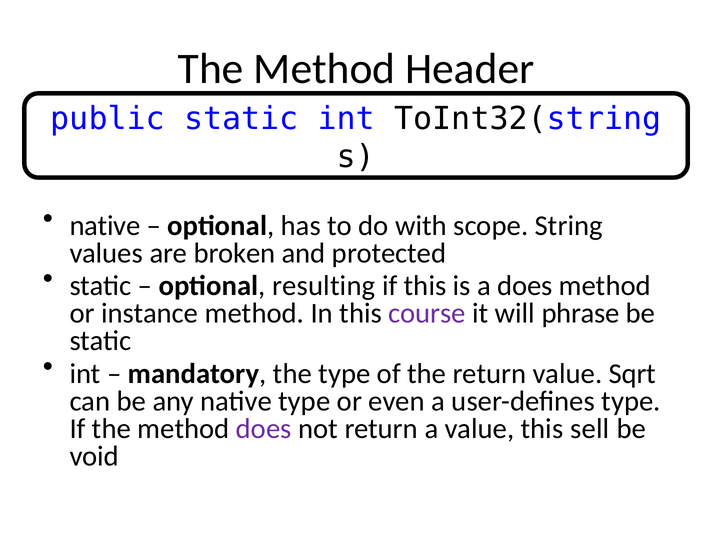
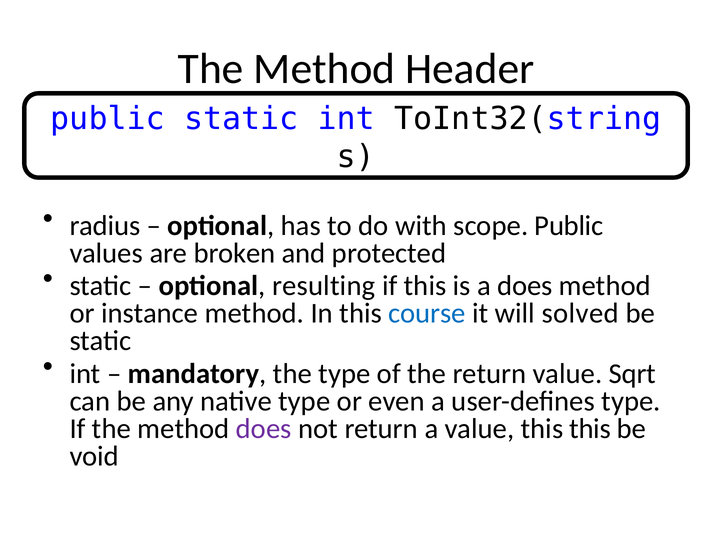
native: native -> radius (105, 225)
scope String: String -> Public (569, 225)
course colour: purple -> blue (427, 313)
phrase: phrase -> solved (580, 313)
this sell: sell -> this (590, 429)
